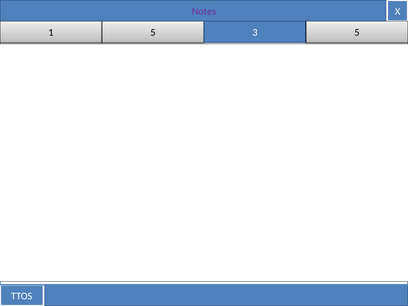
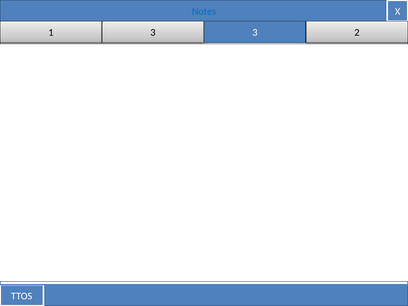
Notes colour: purple -> blue (204, 11)
1 5: 5 -> 3 (153, 33)
3 5: 5 -> 2 (357, 33)
